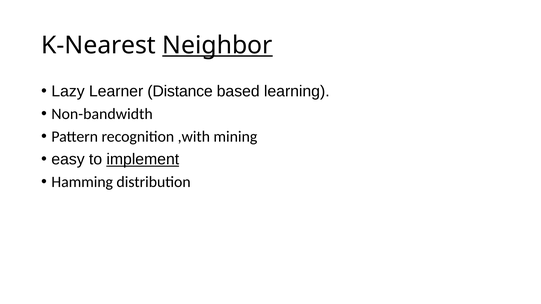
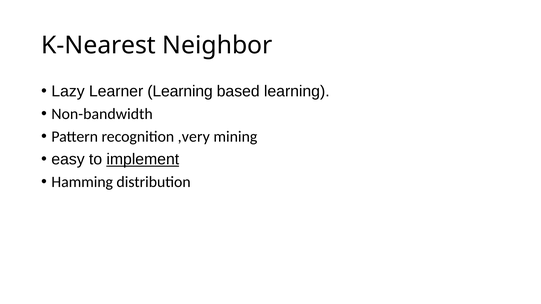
Neighbor underline: present -> none (217, 45)
Learner Distance: Distance -> Learning (180, 91)
,with: ,with -> ,very (194, 137)
